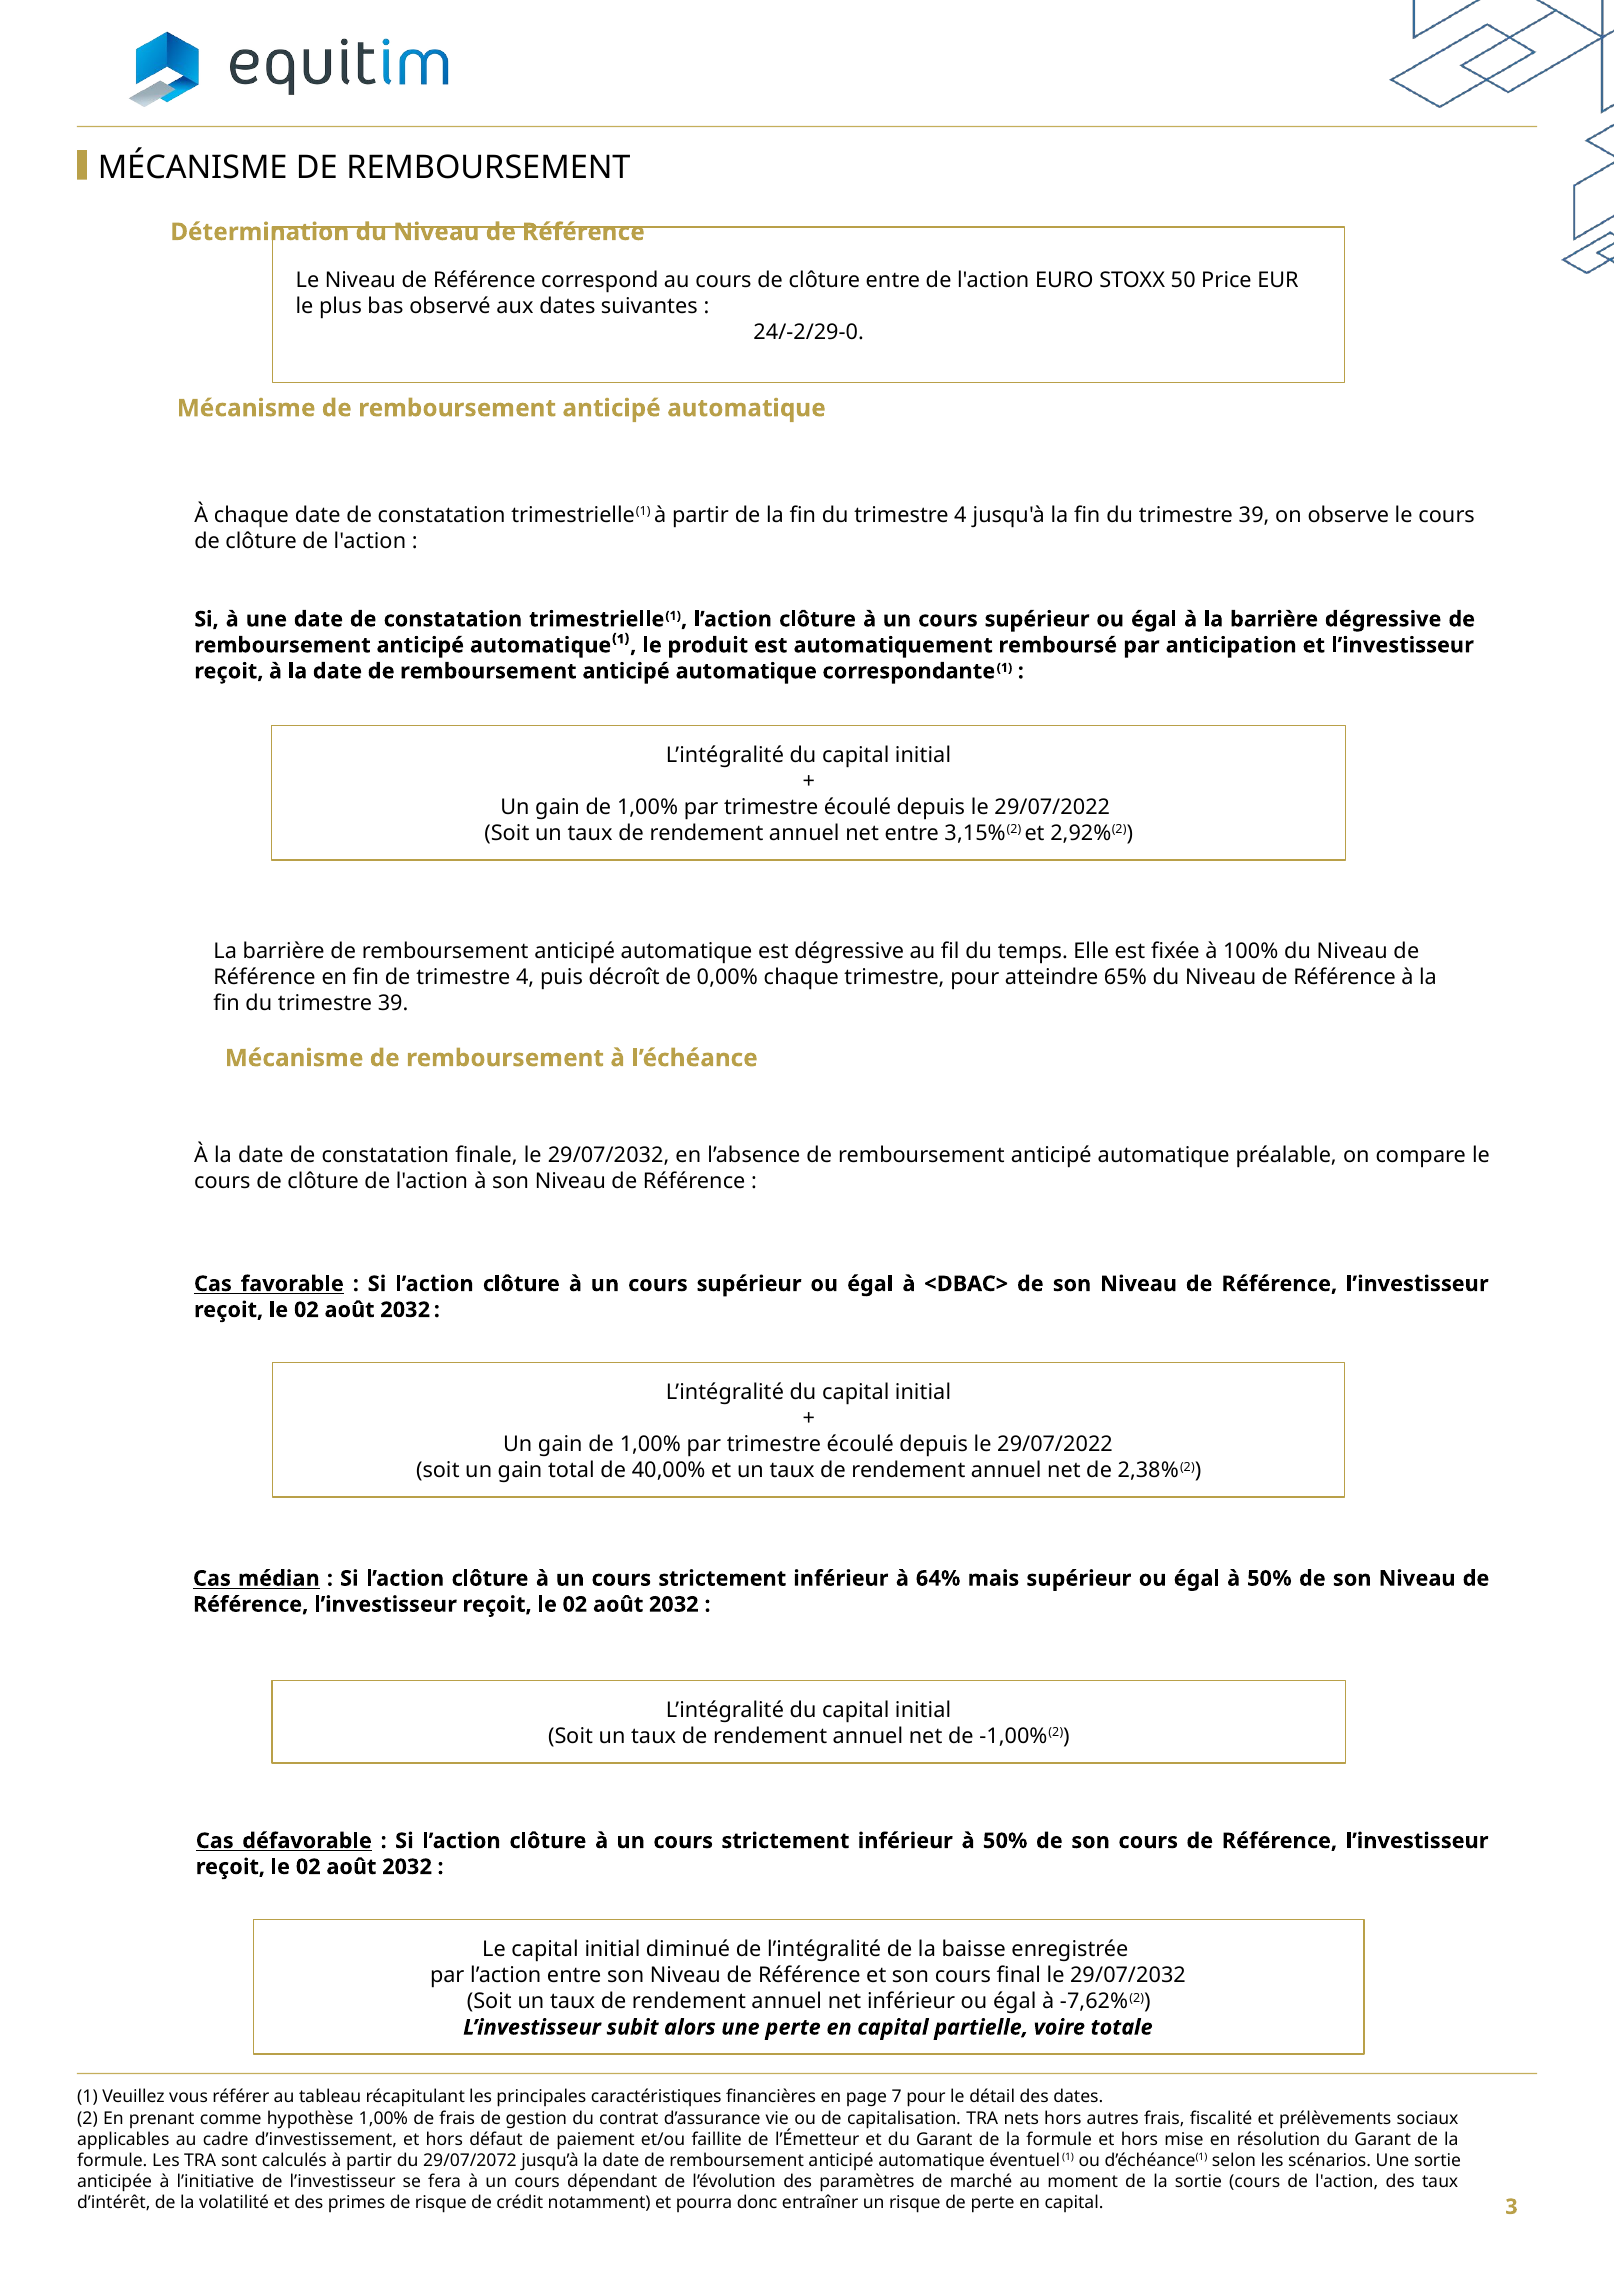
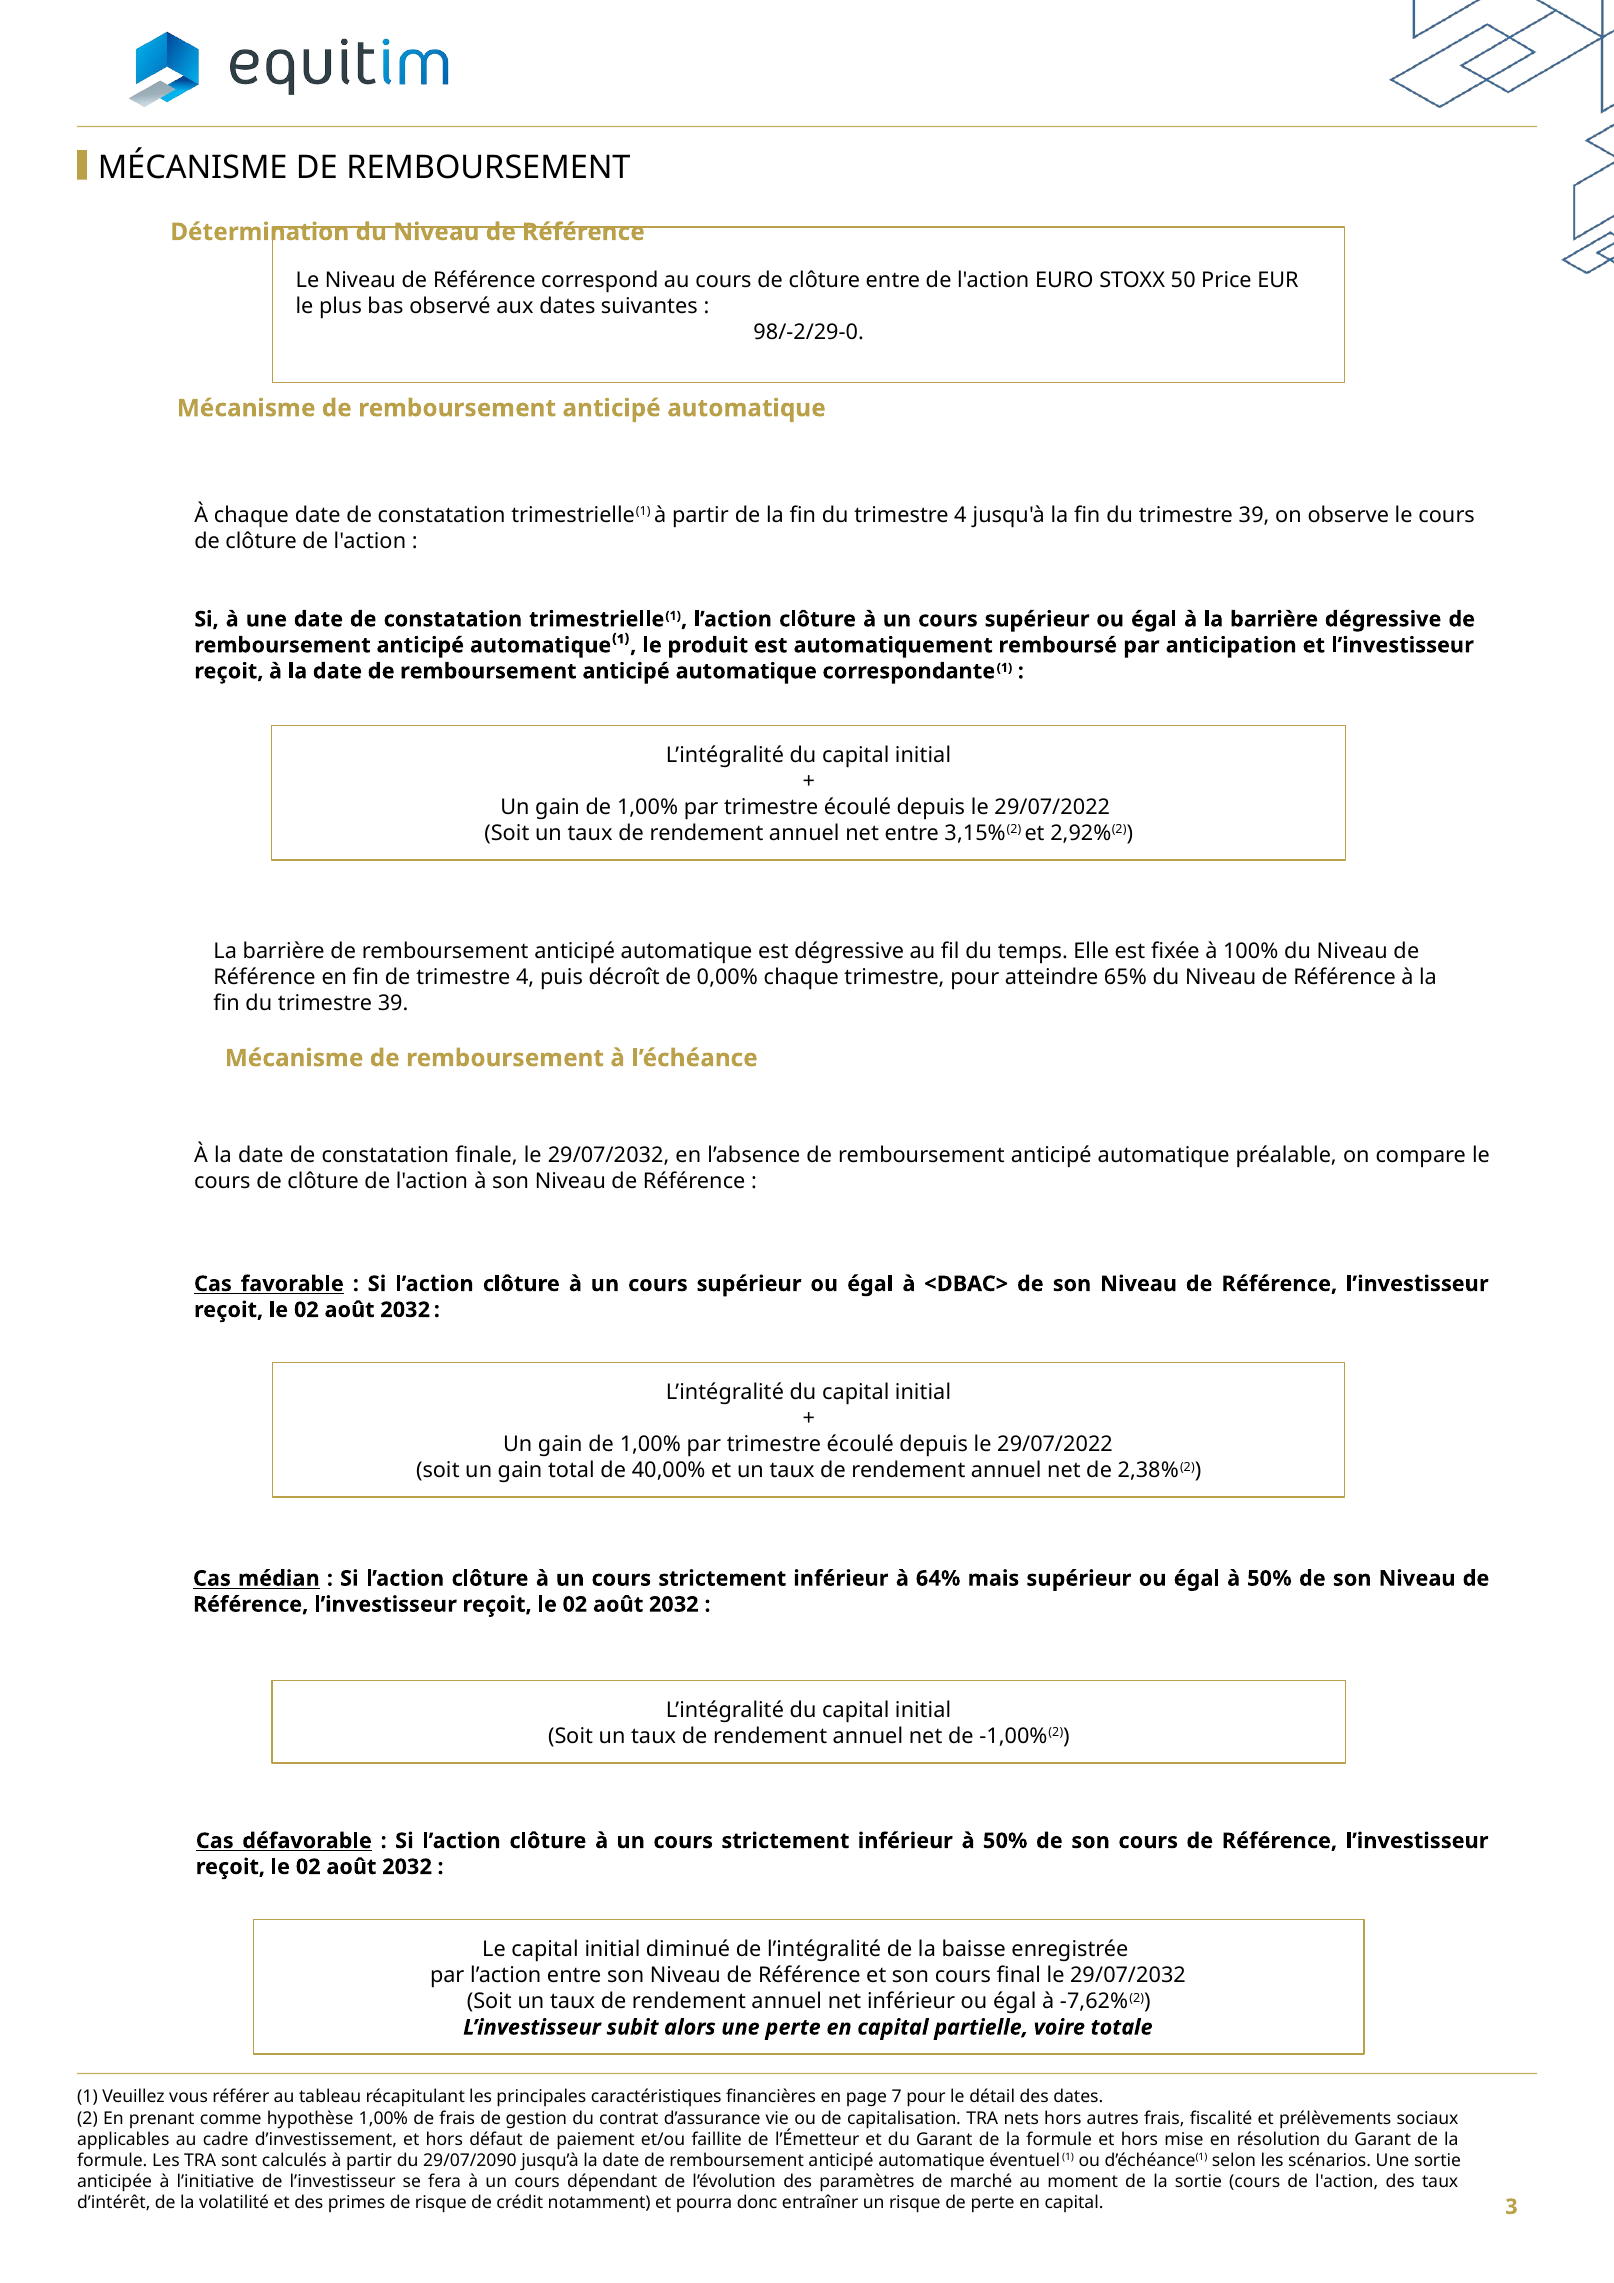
24/-2/29-0: 24/-2/29-0 -> 98/-2/29-0 (809, 332)
29/07/2072: 29/07/2072 -> 29/07/2090 (470, 2160)
